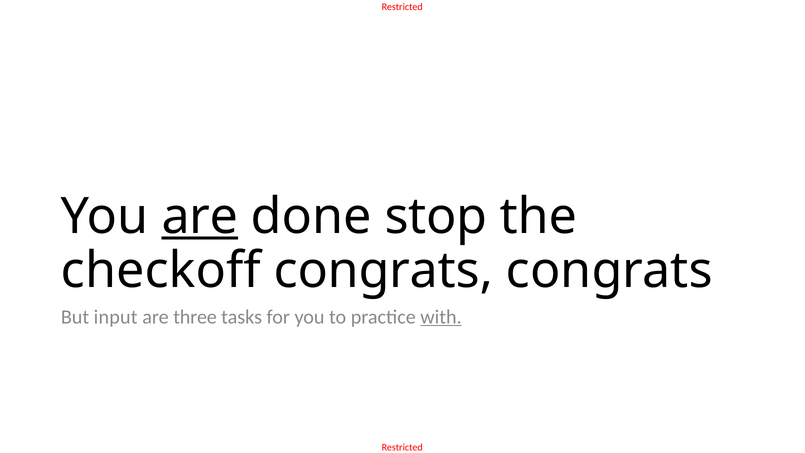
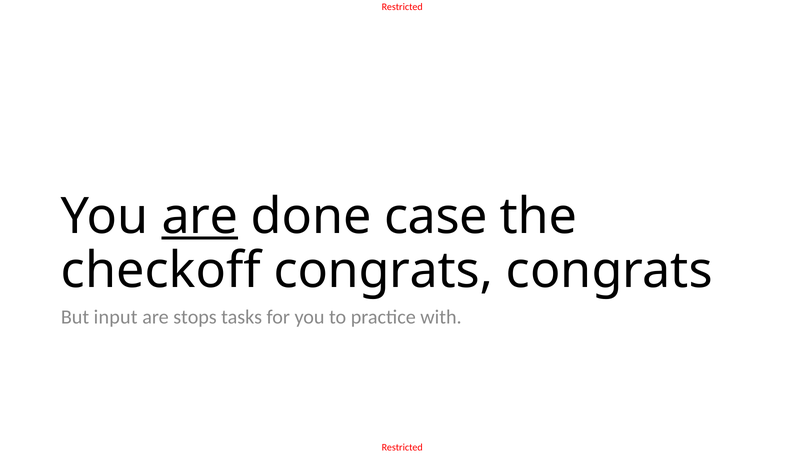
stop: stop -> case (436, 216)
three: three -> stops (195, 317)
with underline: present -> none (441, 317)
